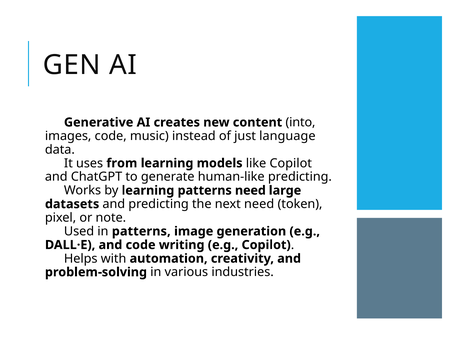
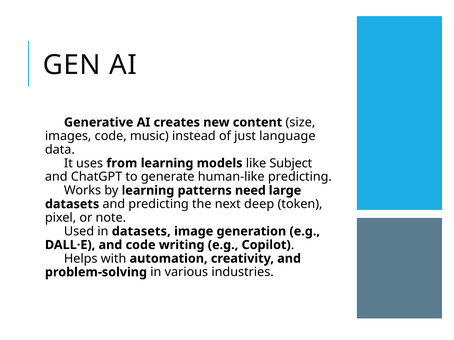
into: into -> size (300, 123)
like Copilot: Copilot -> Subject (291, 163)
next need: need -> deep (259, 204)
4️⃣ patterns: patterns -> datasets (141, 232)
